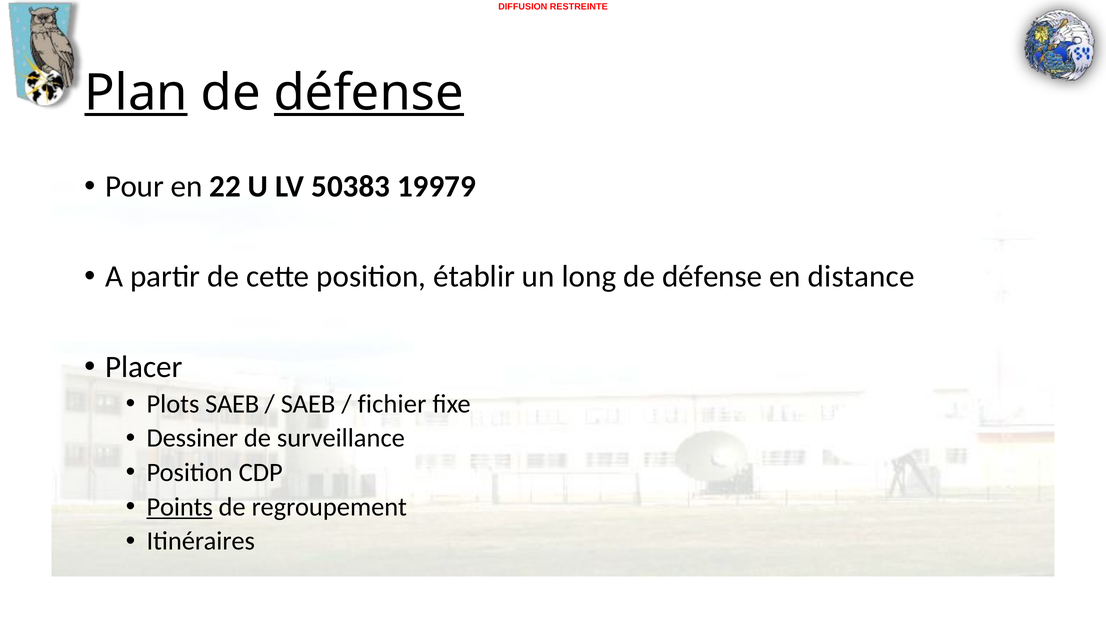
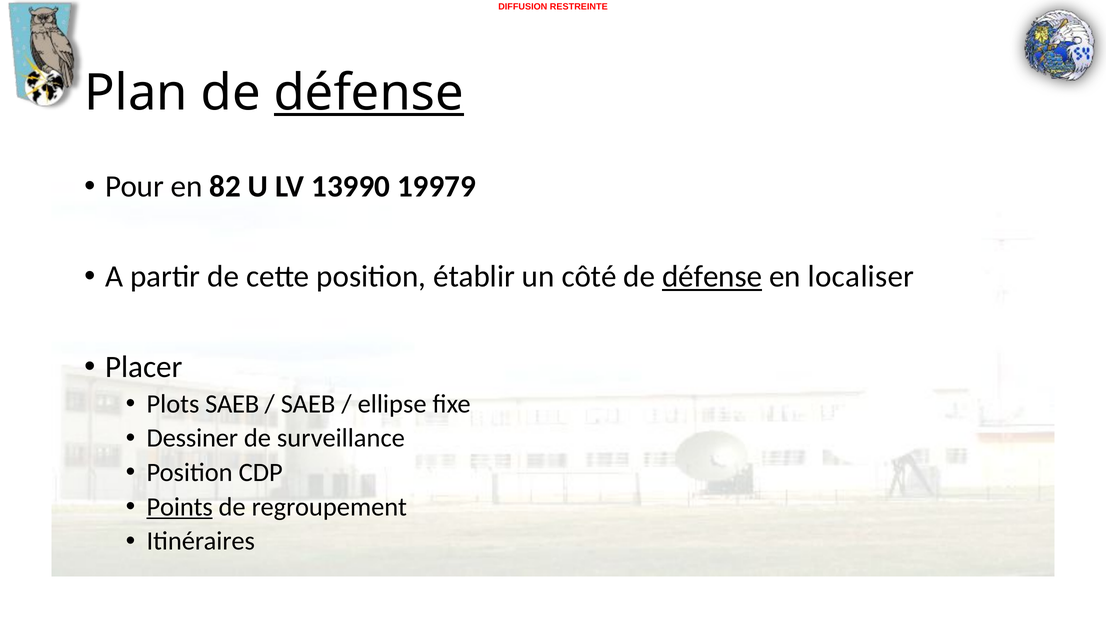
Plan underline: present -> none (136, 93)
22: 22 -> 82 (225, 186)
50383: 50383 -> 13990 (351, 186)
long: long -> côté (589, 277)
défense underline: none -> present (712, 277)
distance: distance -> localiser (861, 277)
fichier: fichier -> ellipse (392, 404)
